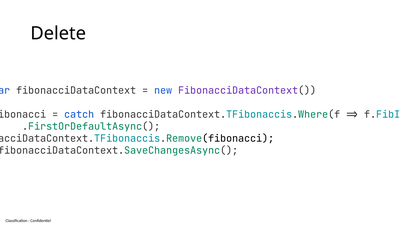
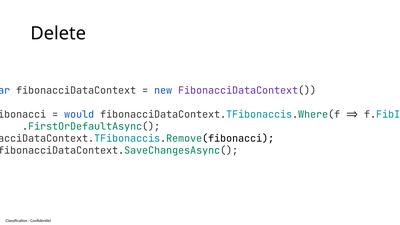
catch: catch -> would (79, 114)
